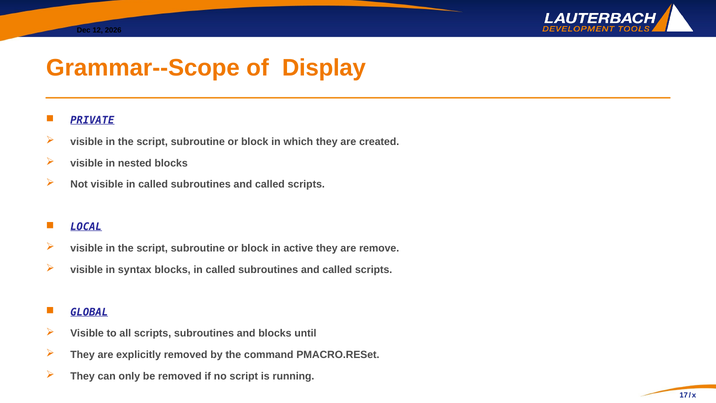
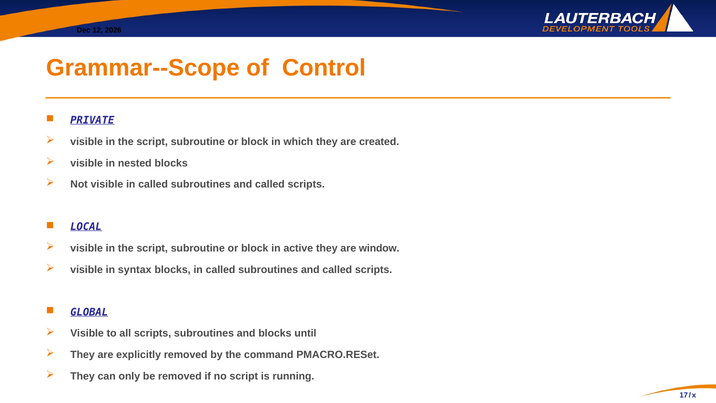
Display: Display -> Control (324, 68)
remove: remove -> window (379, 248)
